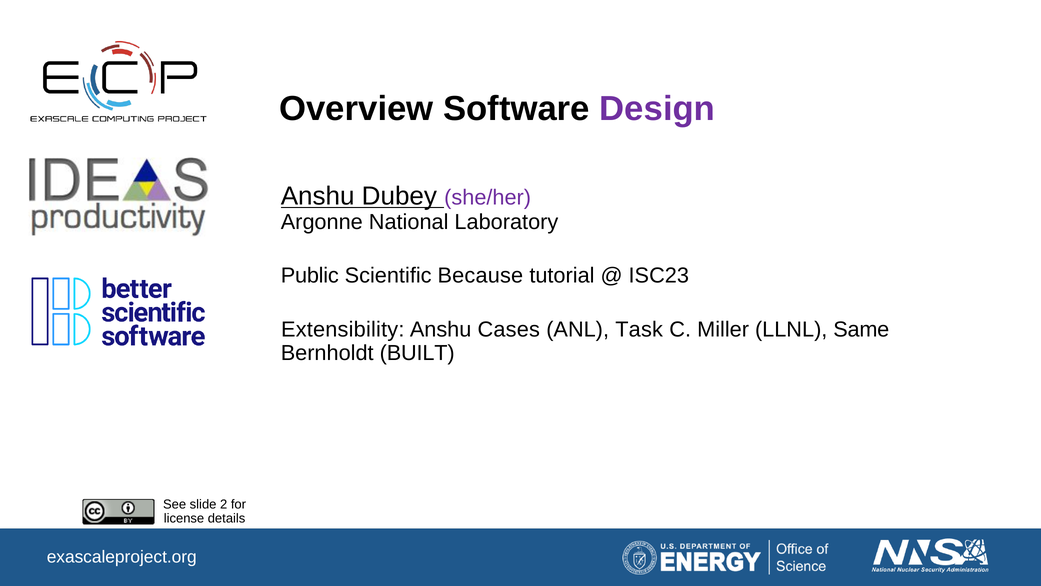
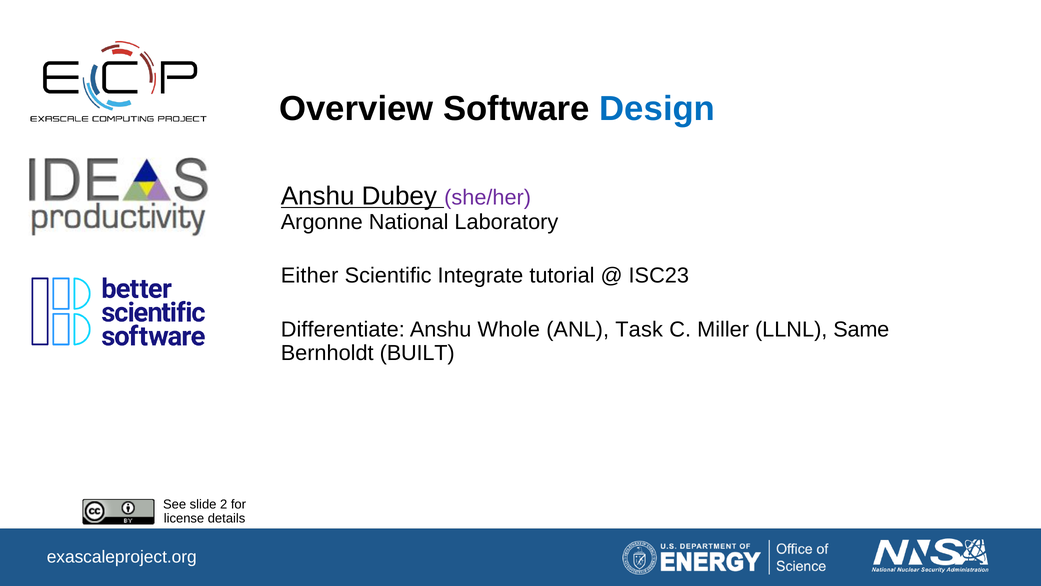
Design colour: purple -> blue (657, 109)
Public: Public -> Either (310, 276)
Because: Because -> Integrate (480, 276)
Extensibility: Extensibility -> Differentiate (343, 329)
Cases: Cases -> Whole (509, 329)
